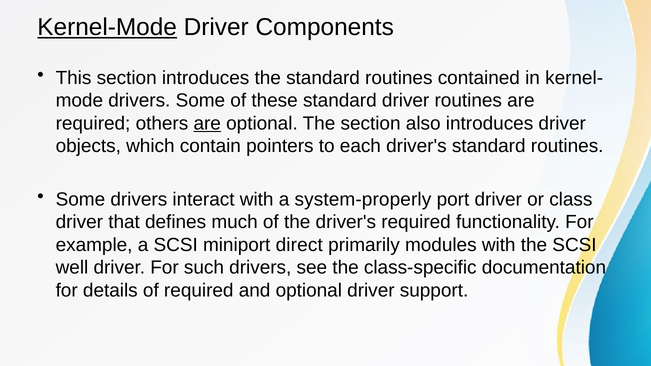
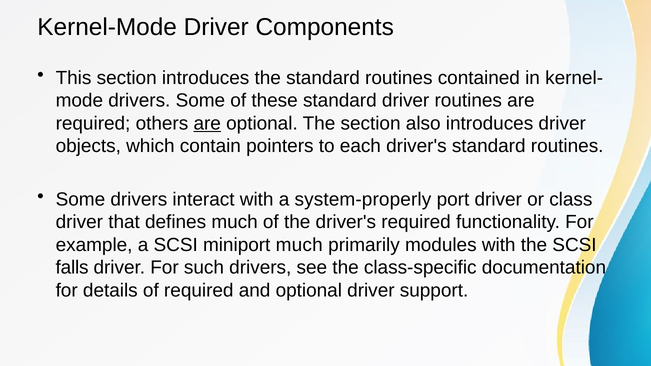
Kernel-Mode underline: present -> none (107, 27)
miniport direct: direct -> much (299, 245)
well: well -> falls (72, 268)
